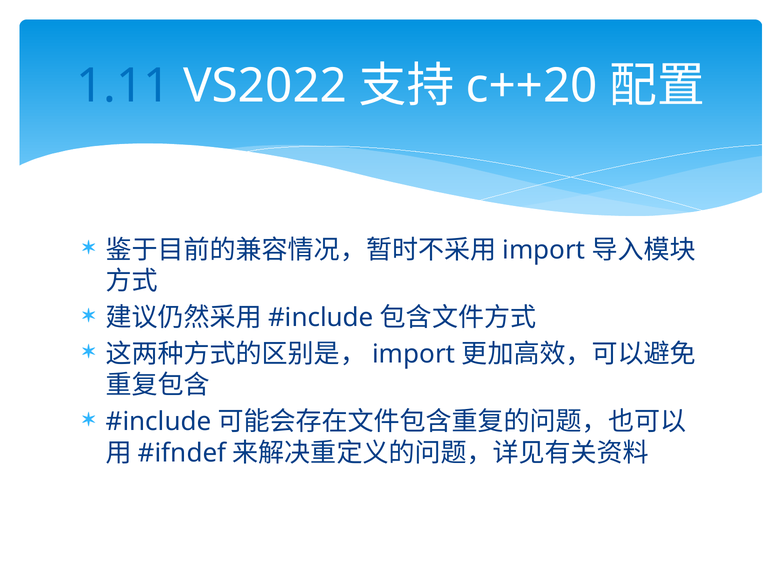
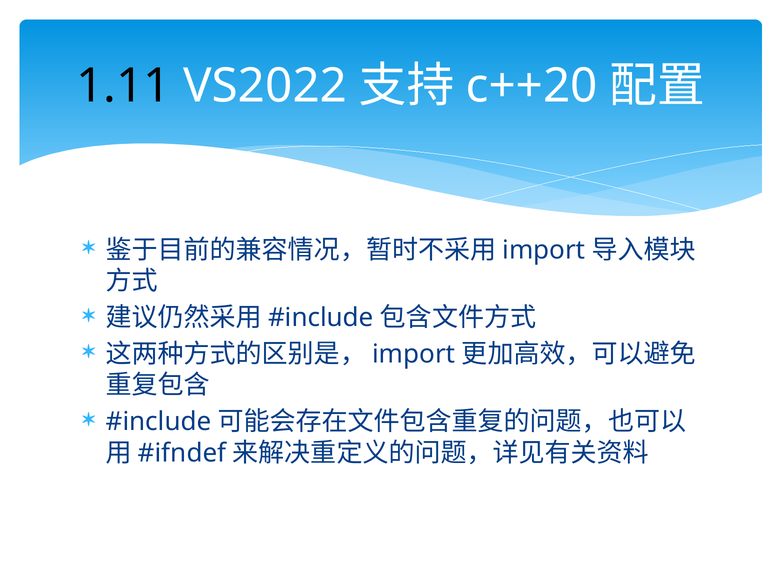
1.11 colour: blue -> black (123, 86)
